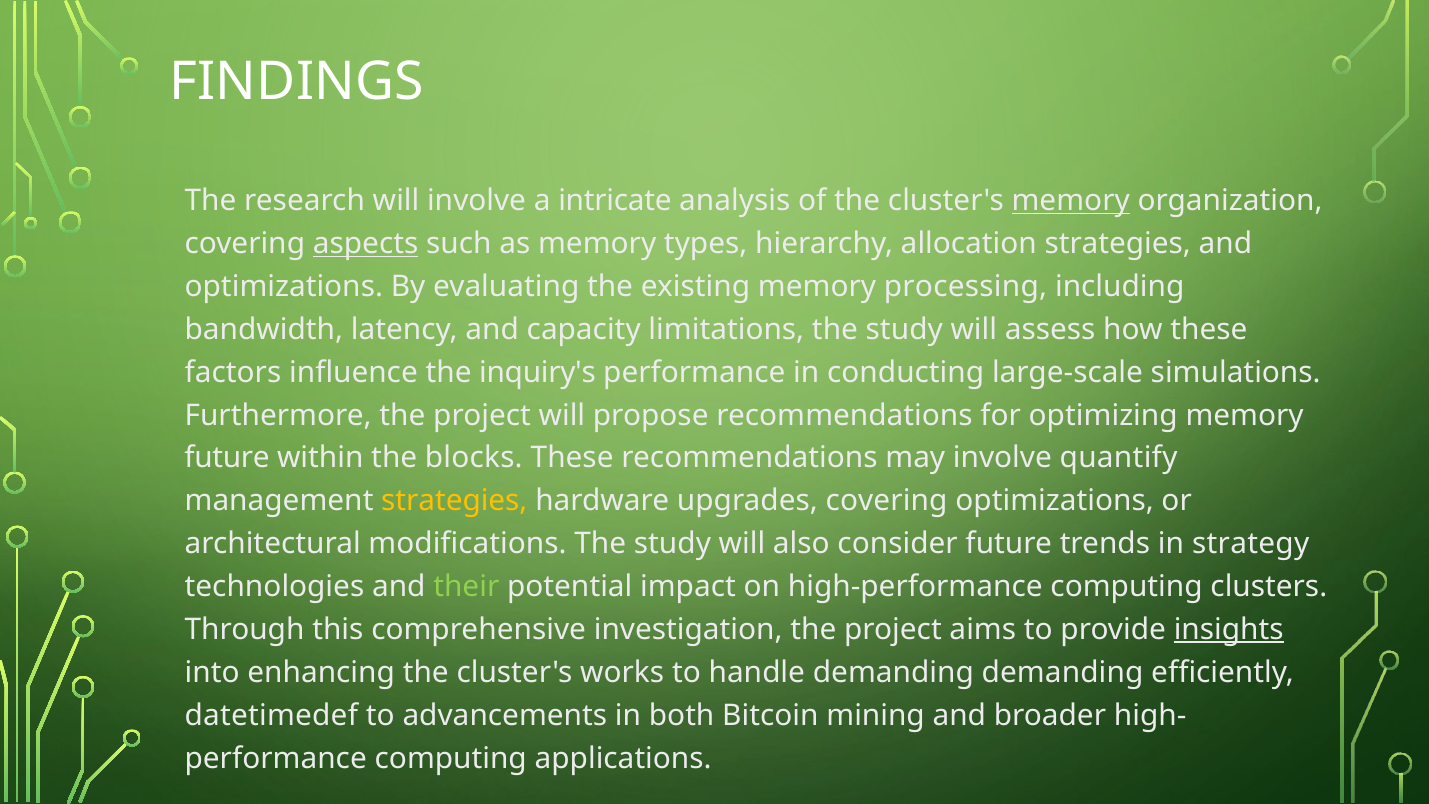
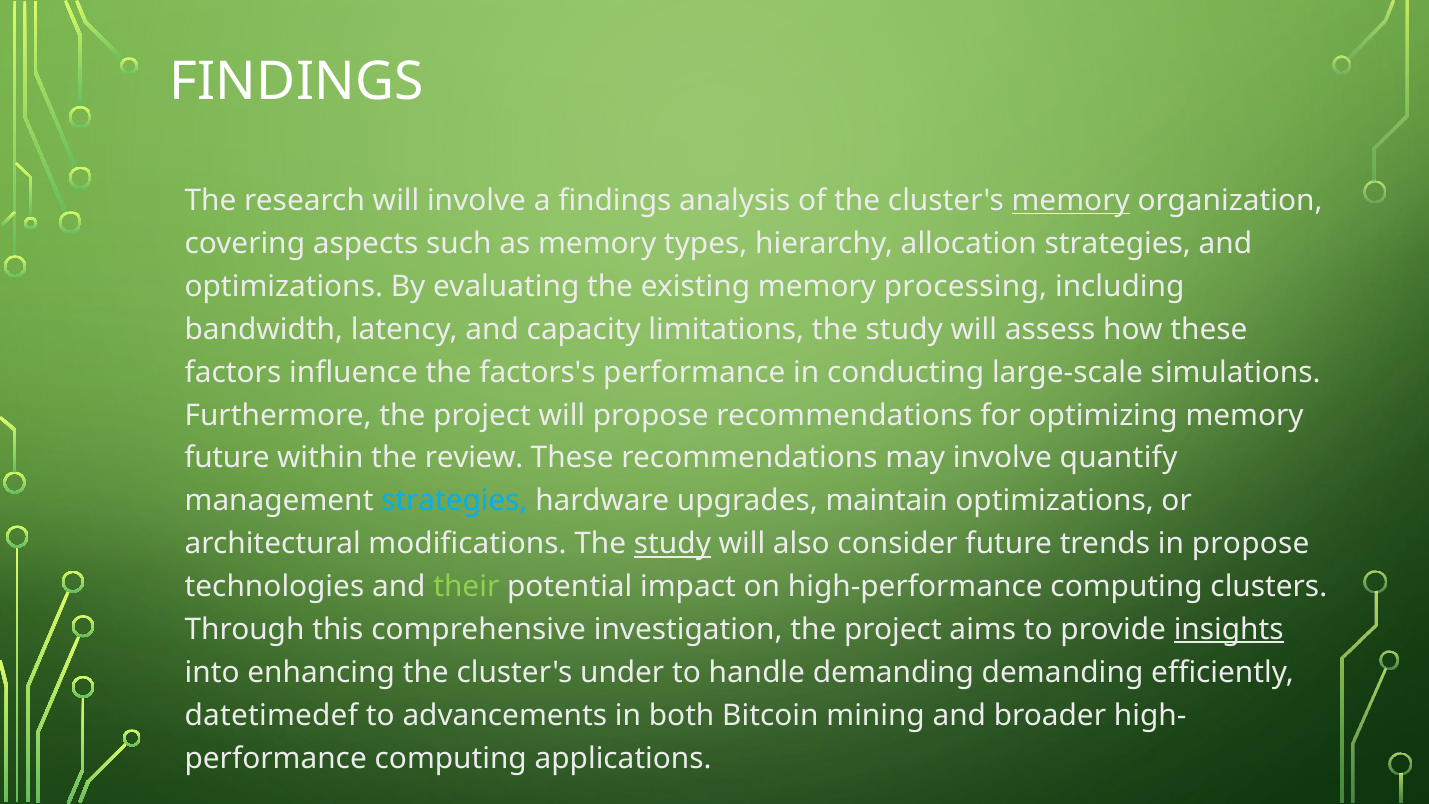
a intricate: intricate -> findings (615, 201)
aspects underline: present -> none (366, 244)
inquiry's: inquiry's -> factors's (537, 372)
blocks: blocks -> review (474, 458)
strategies colour: yellow -> light blue (454, 501)
upgrades covering: covering -> maintain (887, 501)
study underline: none -> present (672, 544)
in strategy: strategy -> propose (1251, 544)
works: works -> under (622, 672)
